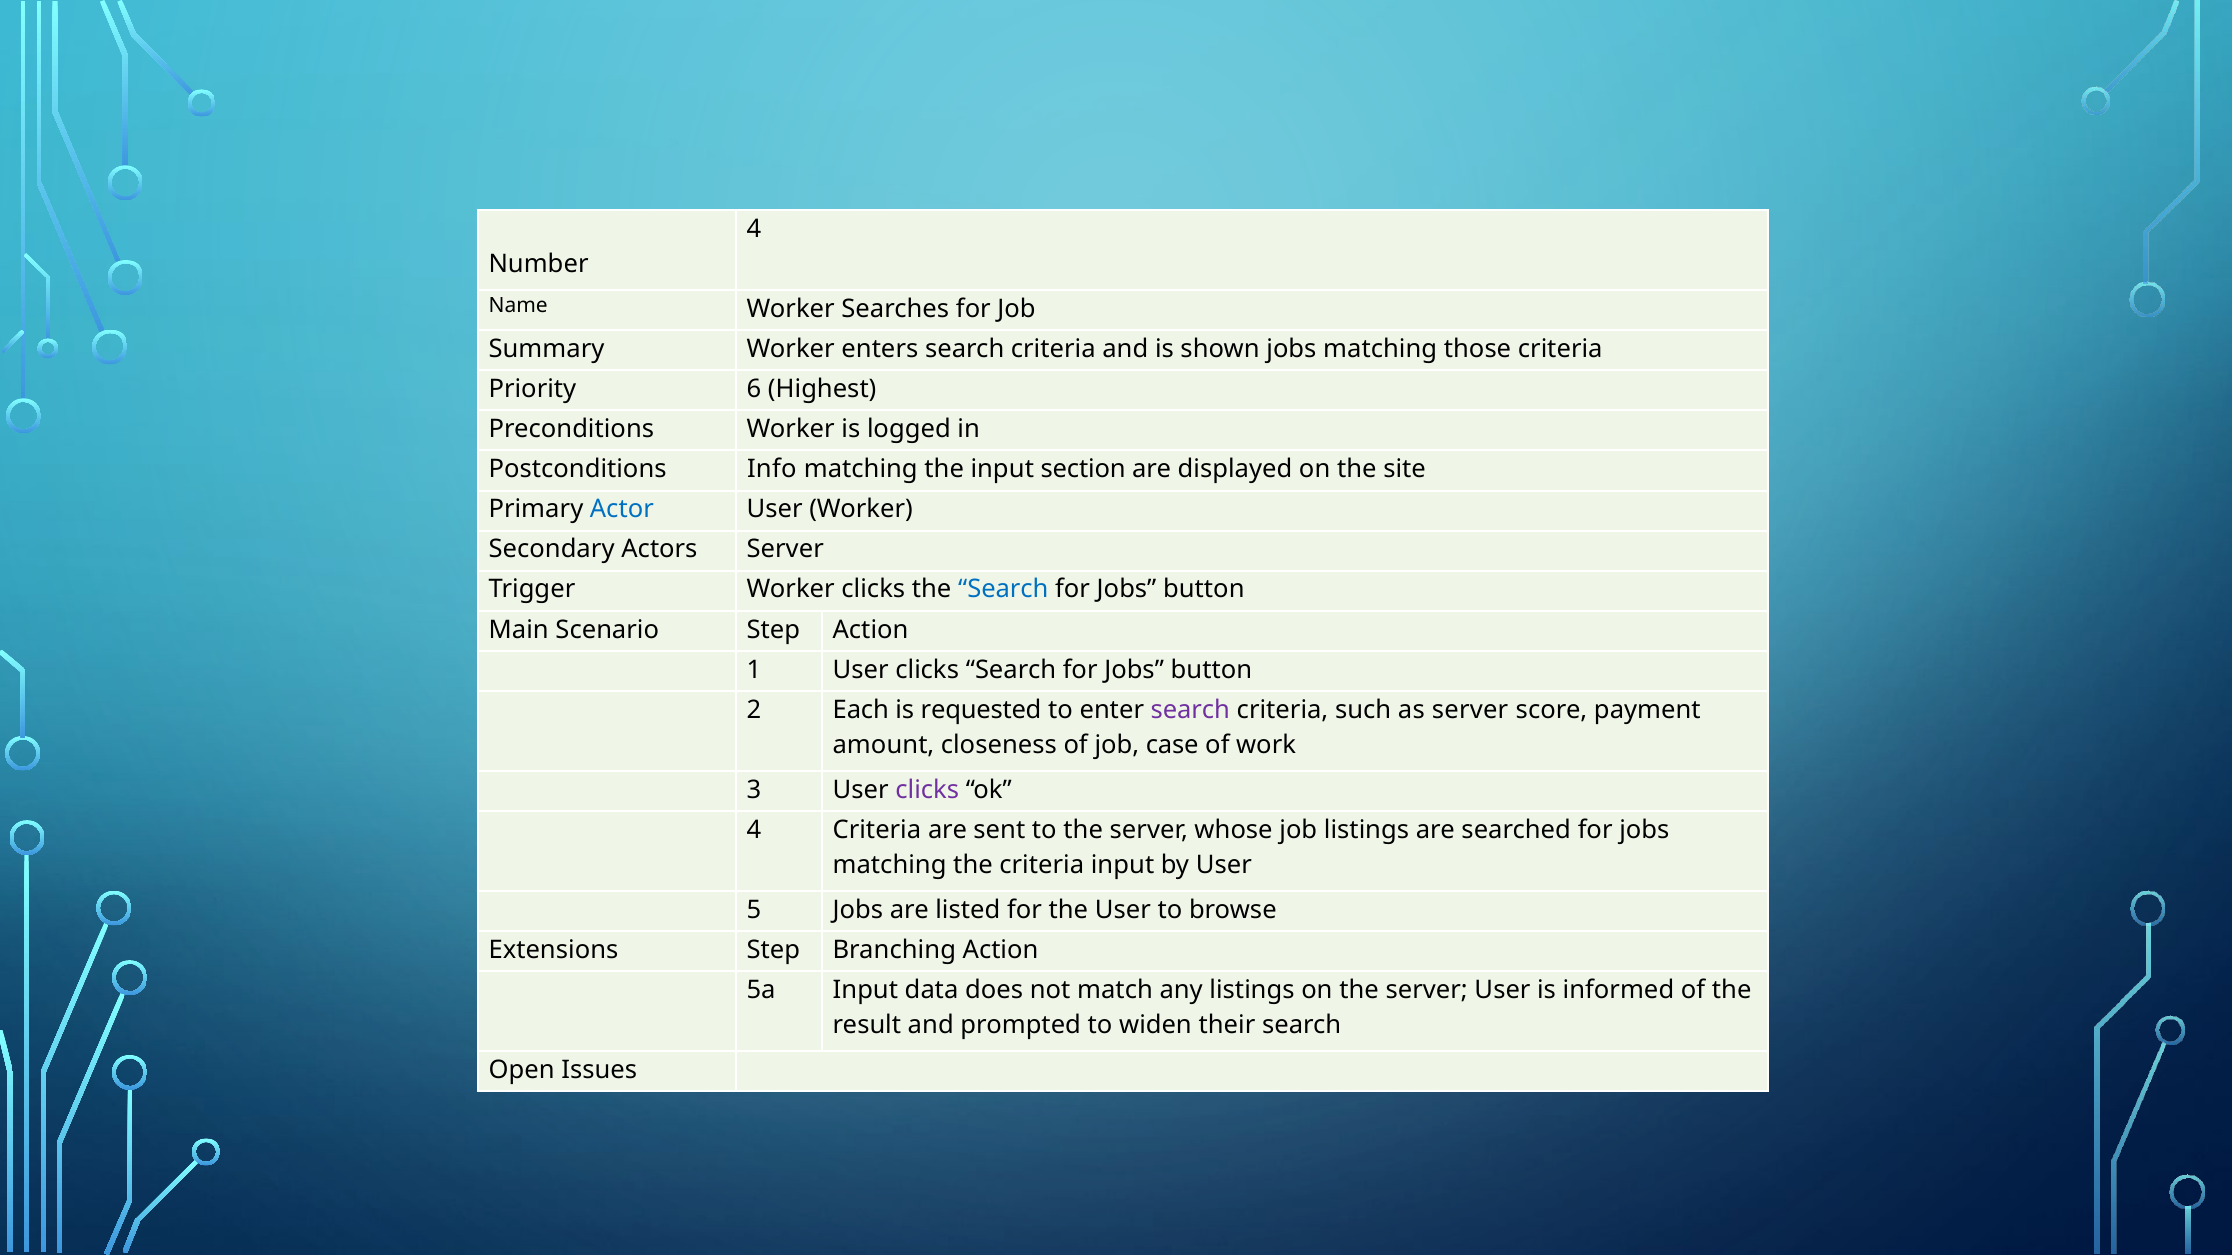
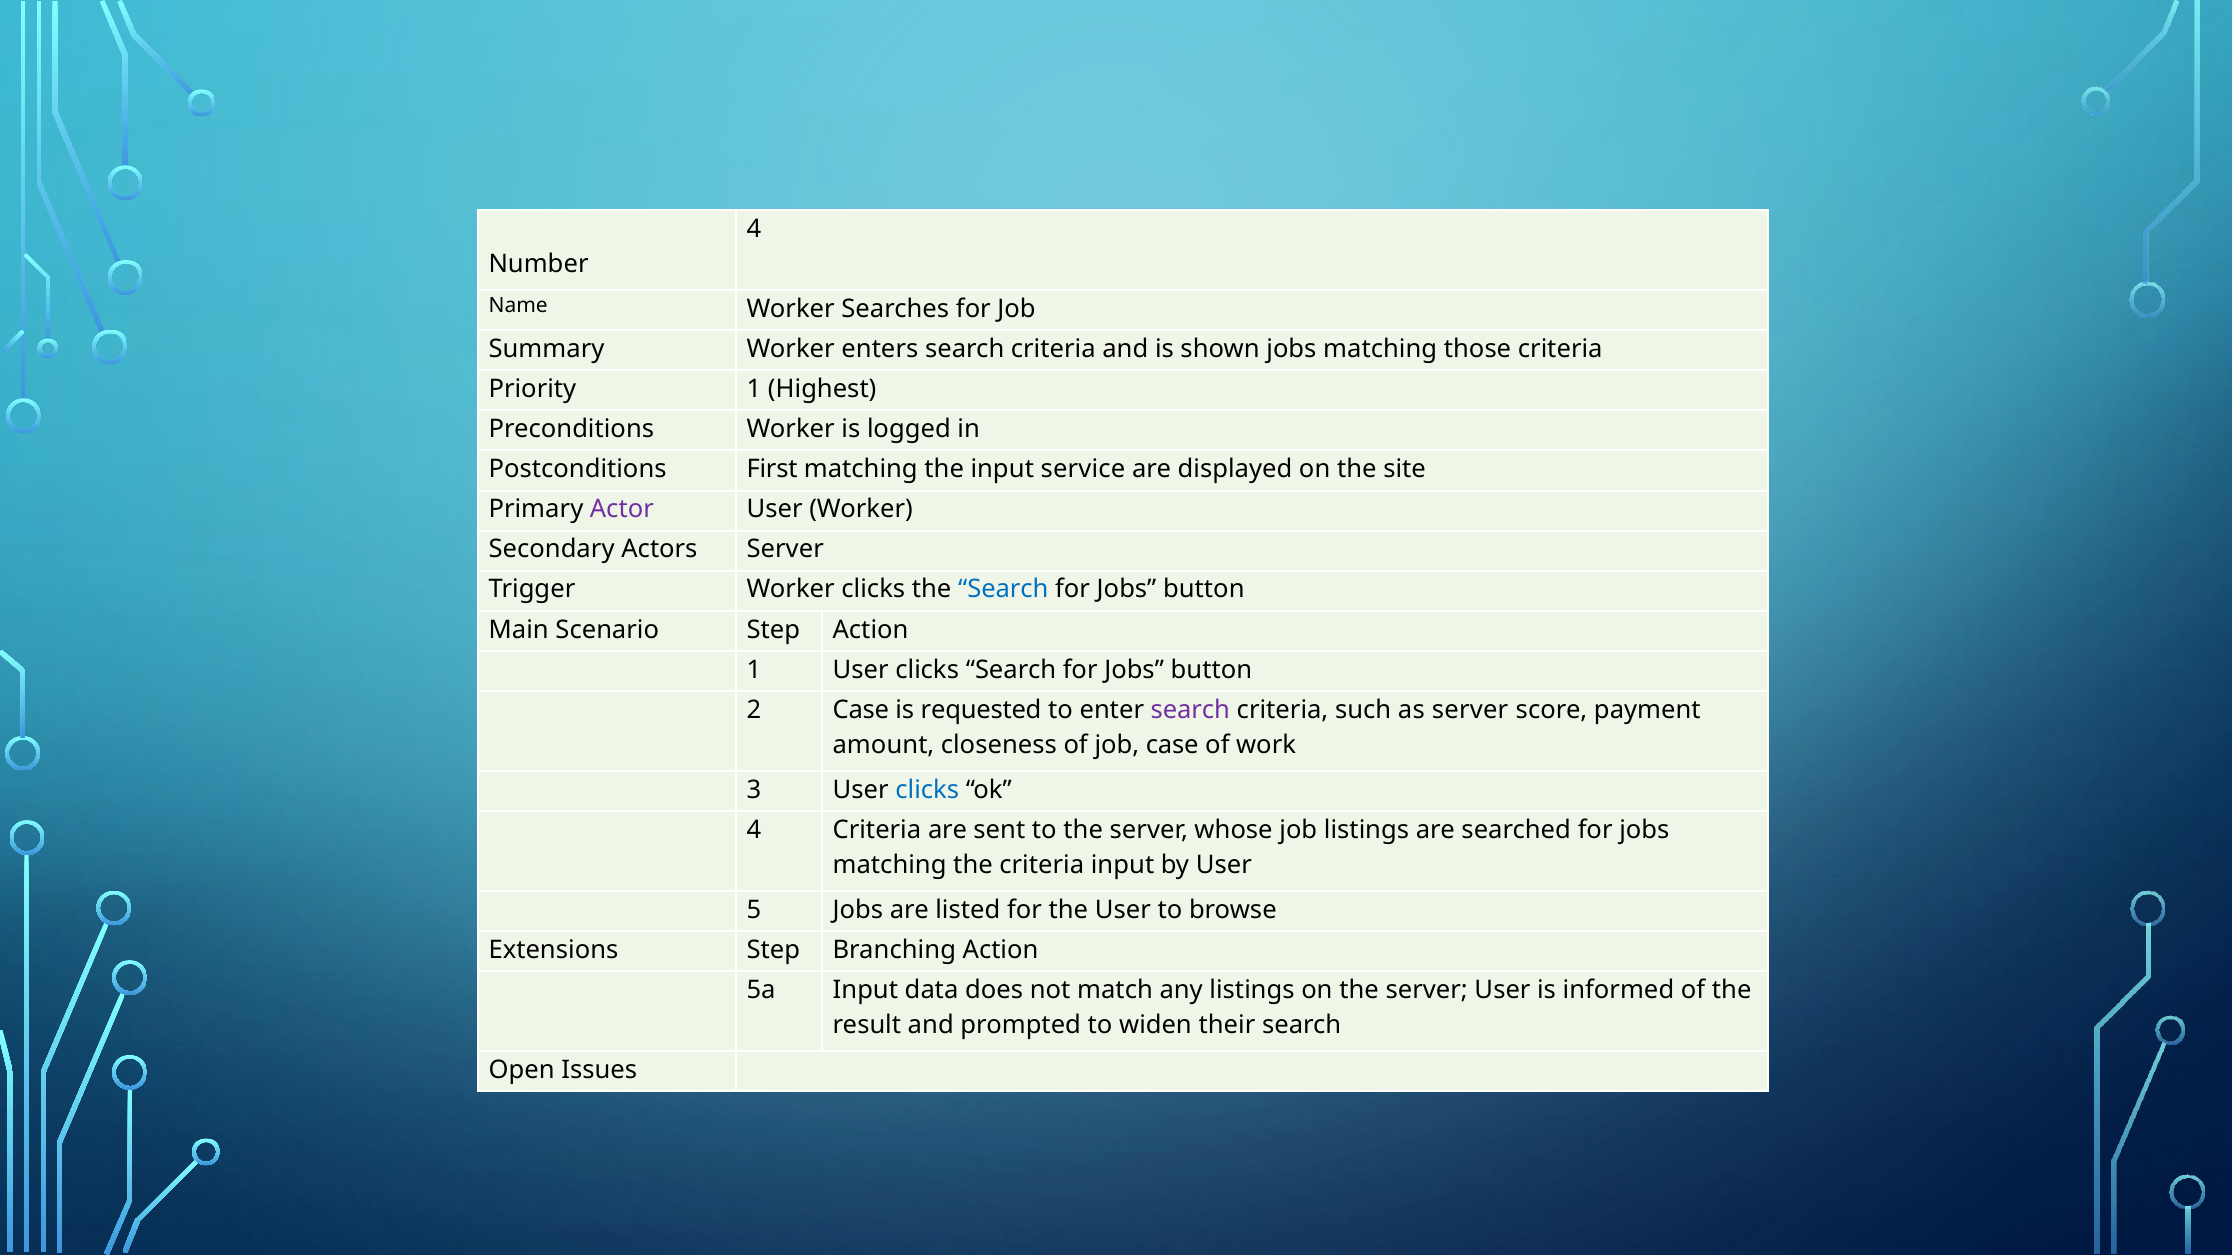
Priority 6: 6 -> 1 (754, 389)
Info: Info -> First (772, 470)
section: section -> service (1083, 470)
Actor colour: blue -> purple (622, 510)
2 Each: Each -> Case (861, 710)
clicks colour: purple -> blue (927, 790)
